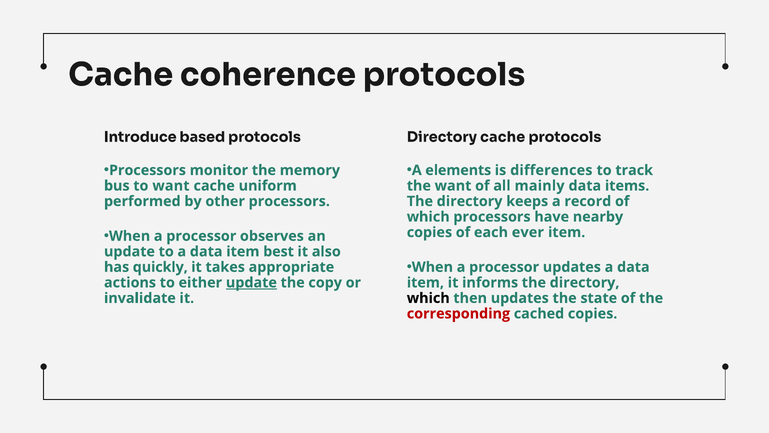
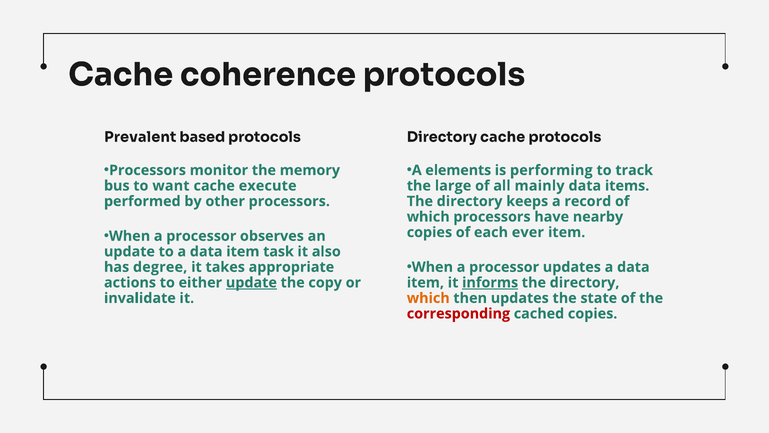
Introduce: Introduce -> Prevalent (140, 137)
differences: differences -> performing (551, 170)
uniform: uniform -> execute (268, 186)
the want: want -> large (453, 186)
best: best -> task (278, 251)
quickly: quickly -> degree (160, 267)
informs underline: none -> present (490, 282)
which colour: black -> orange (428, 298)
